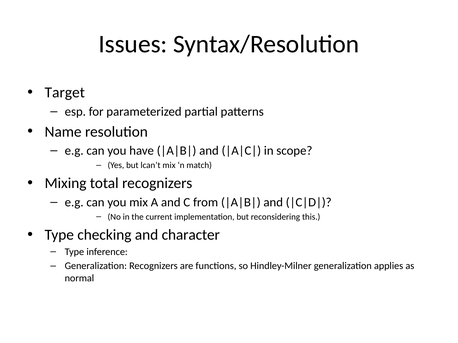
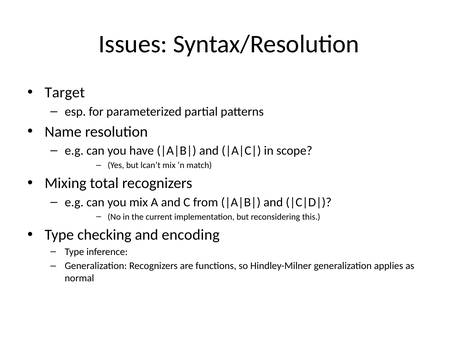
character: character -> encoding (191, 235)
